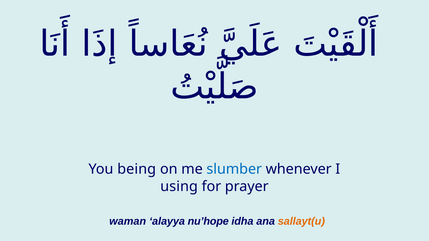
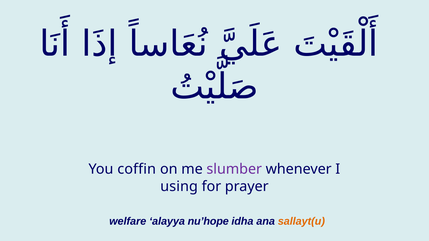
being: being -> coffin (137, 169)
slumber colour: blue -> purple (234, 169)
waman: waman -> welfare (128, 222)
